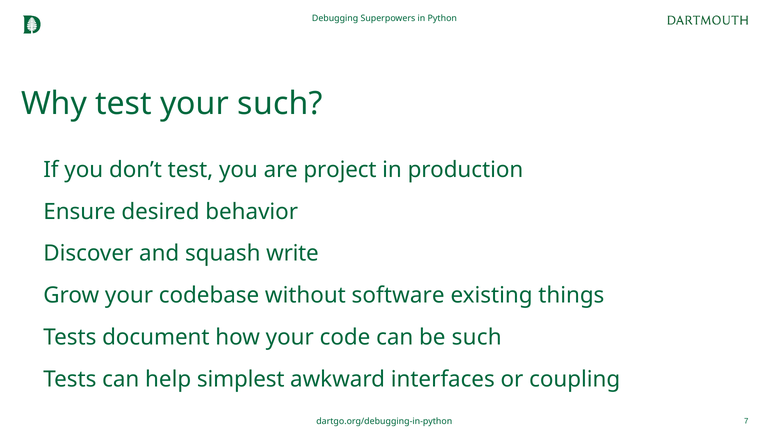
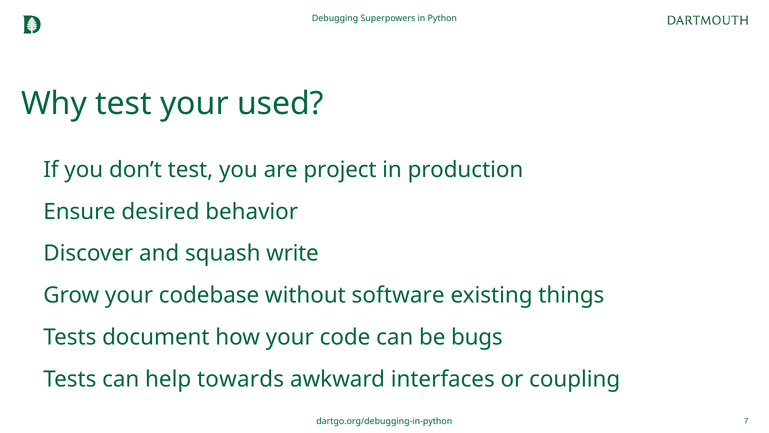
your such: such -> used (280, 103)
be such: such -> bugs (477, 337)
simplest: simplest -> towards (241, 379)
